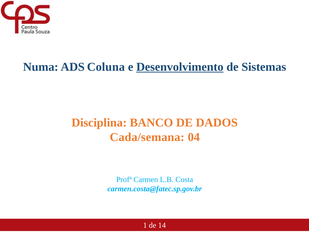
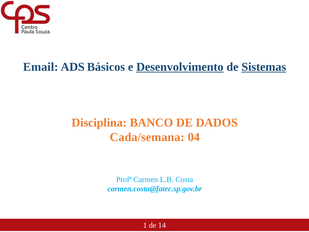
Numa: Numa -> Email (41, 67)
Coluna: Coluna -> Básicos (106, 67)
Sistemas underline: none -> present (264, 67)
